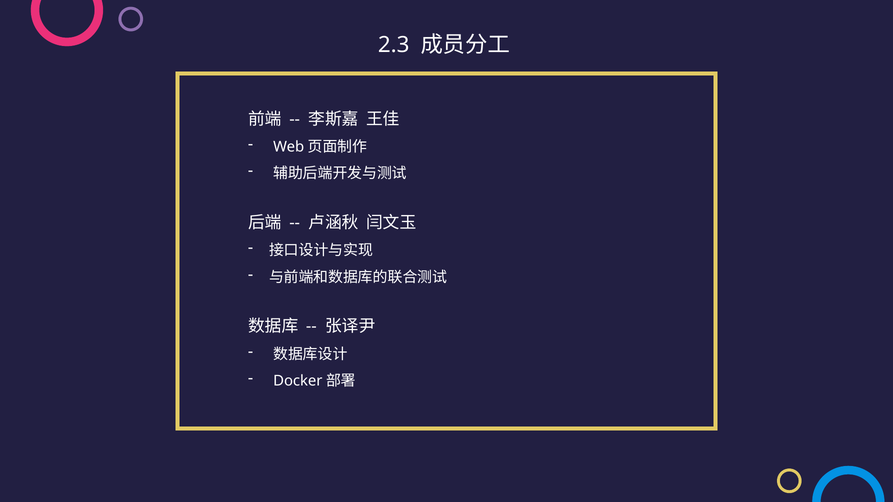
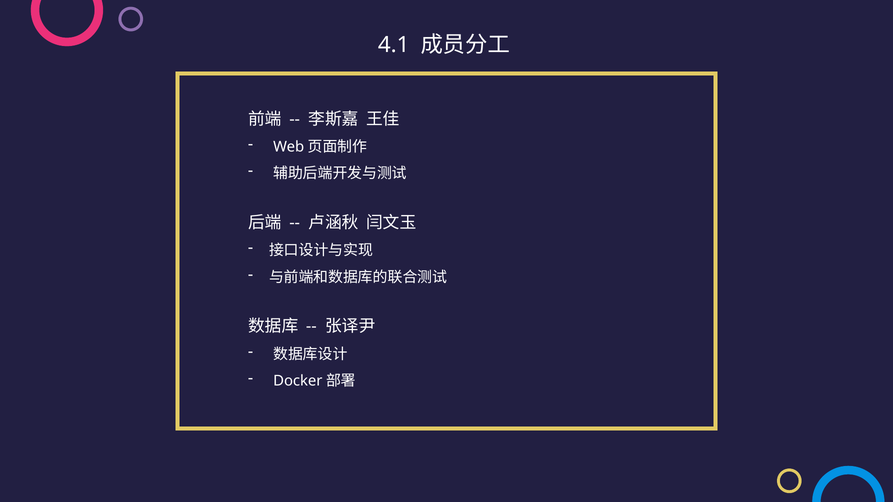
2.3: 2.3 -> 4.1 (394, 45)
